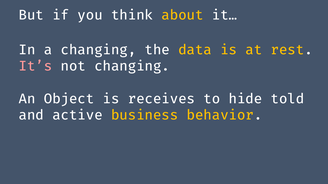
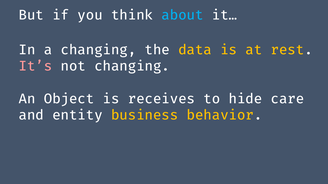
about colour: yellow -> light blue (182, 15)
told: told -> care (287, 99)
active: active -> entity (77, 116)
